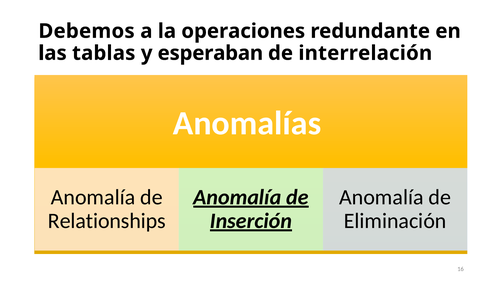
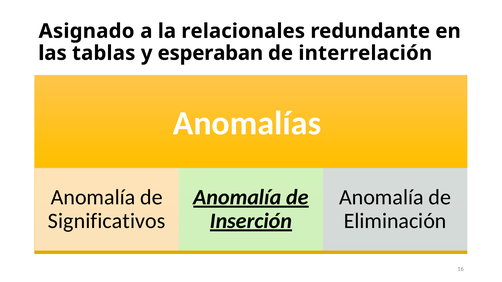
Debemos: Debemos -> Asignado (87, 31)
operaciones: operaciones -> relacionales (243, 31)
Relationships: Relationships -> Significativos (107, 221)
